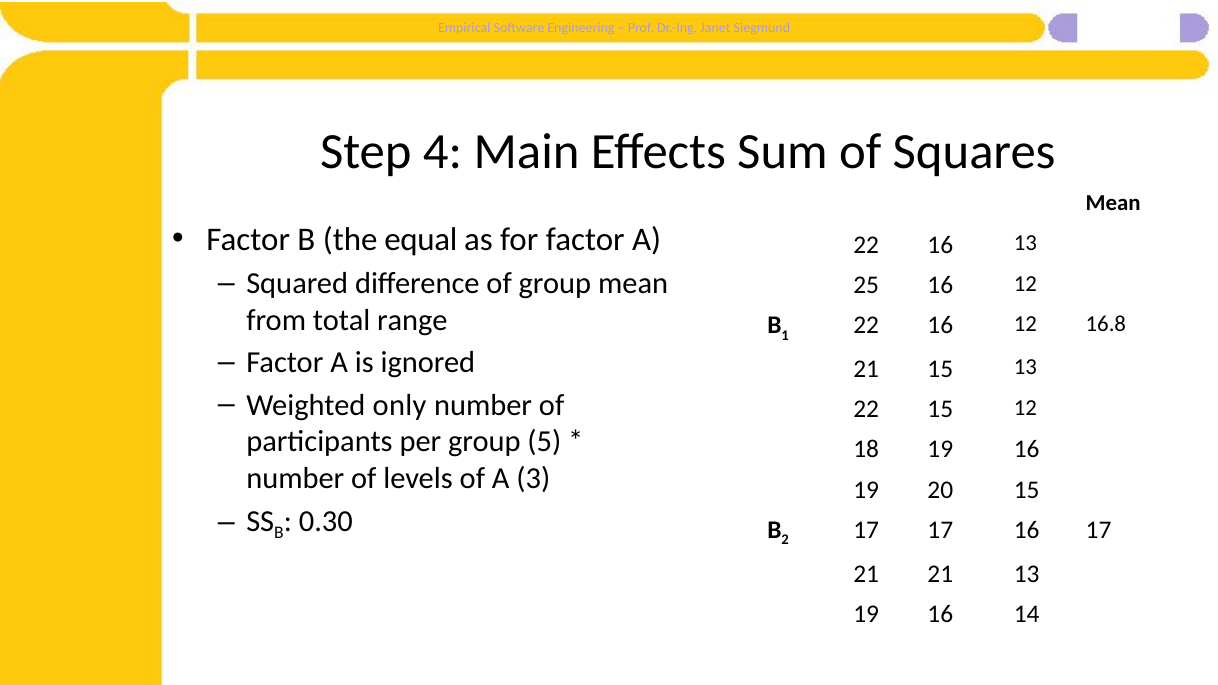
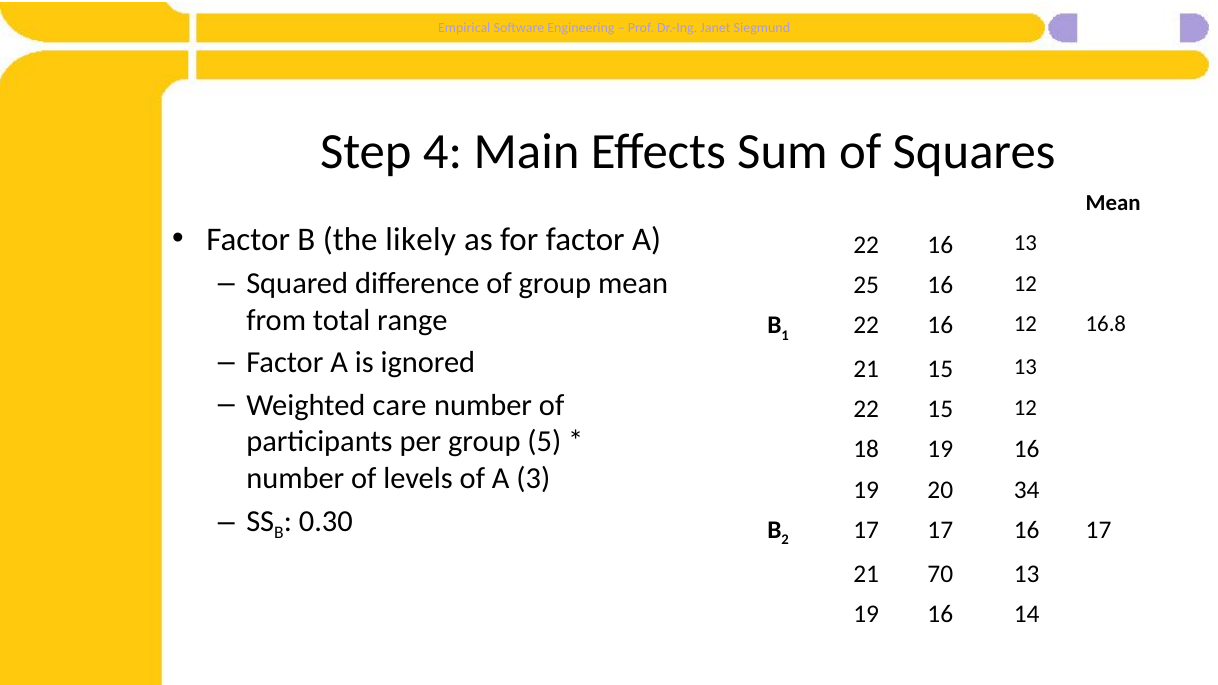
equal: equal -> likely (421, 240)
only: only -> care (400, 405)
20 15: 15 -> 34 (1027, 490)
21 21: 21 -> 70 (940, 574)
